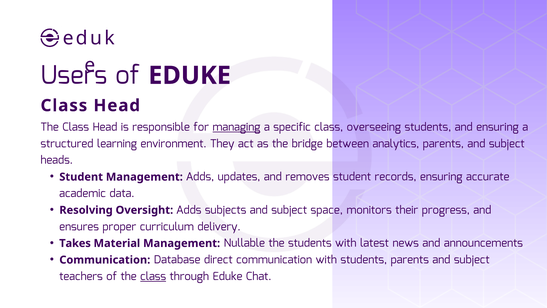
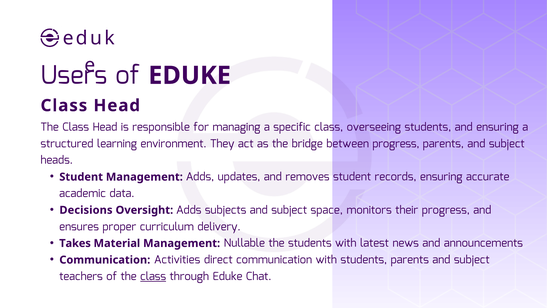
managing underline: present -> none (236, 127)
between analytics: analytics -> progress (396, 144)
Resolving: Resolving -> Decisions (86, 210)
Database: Database -> Activities (177, 260)
